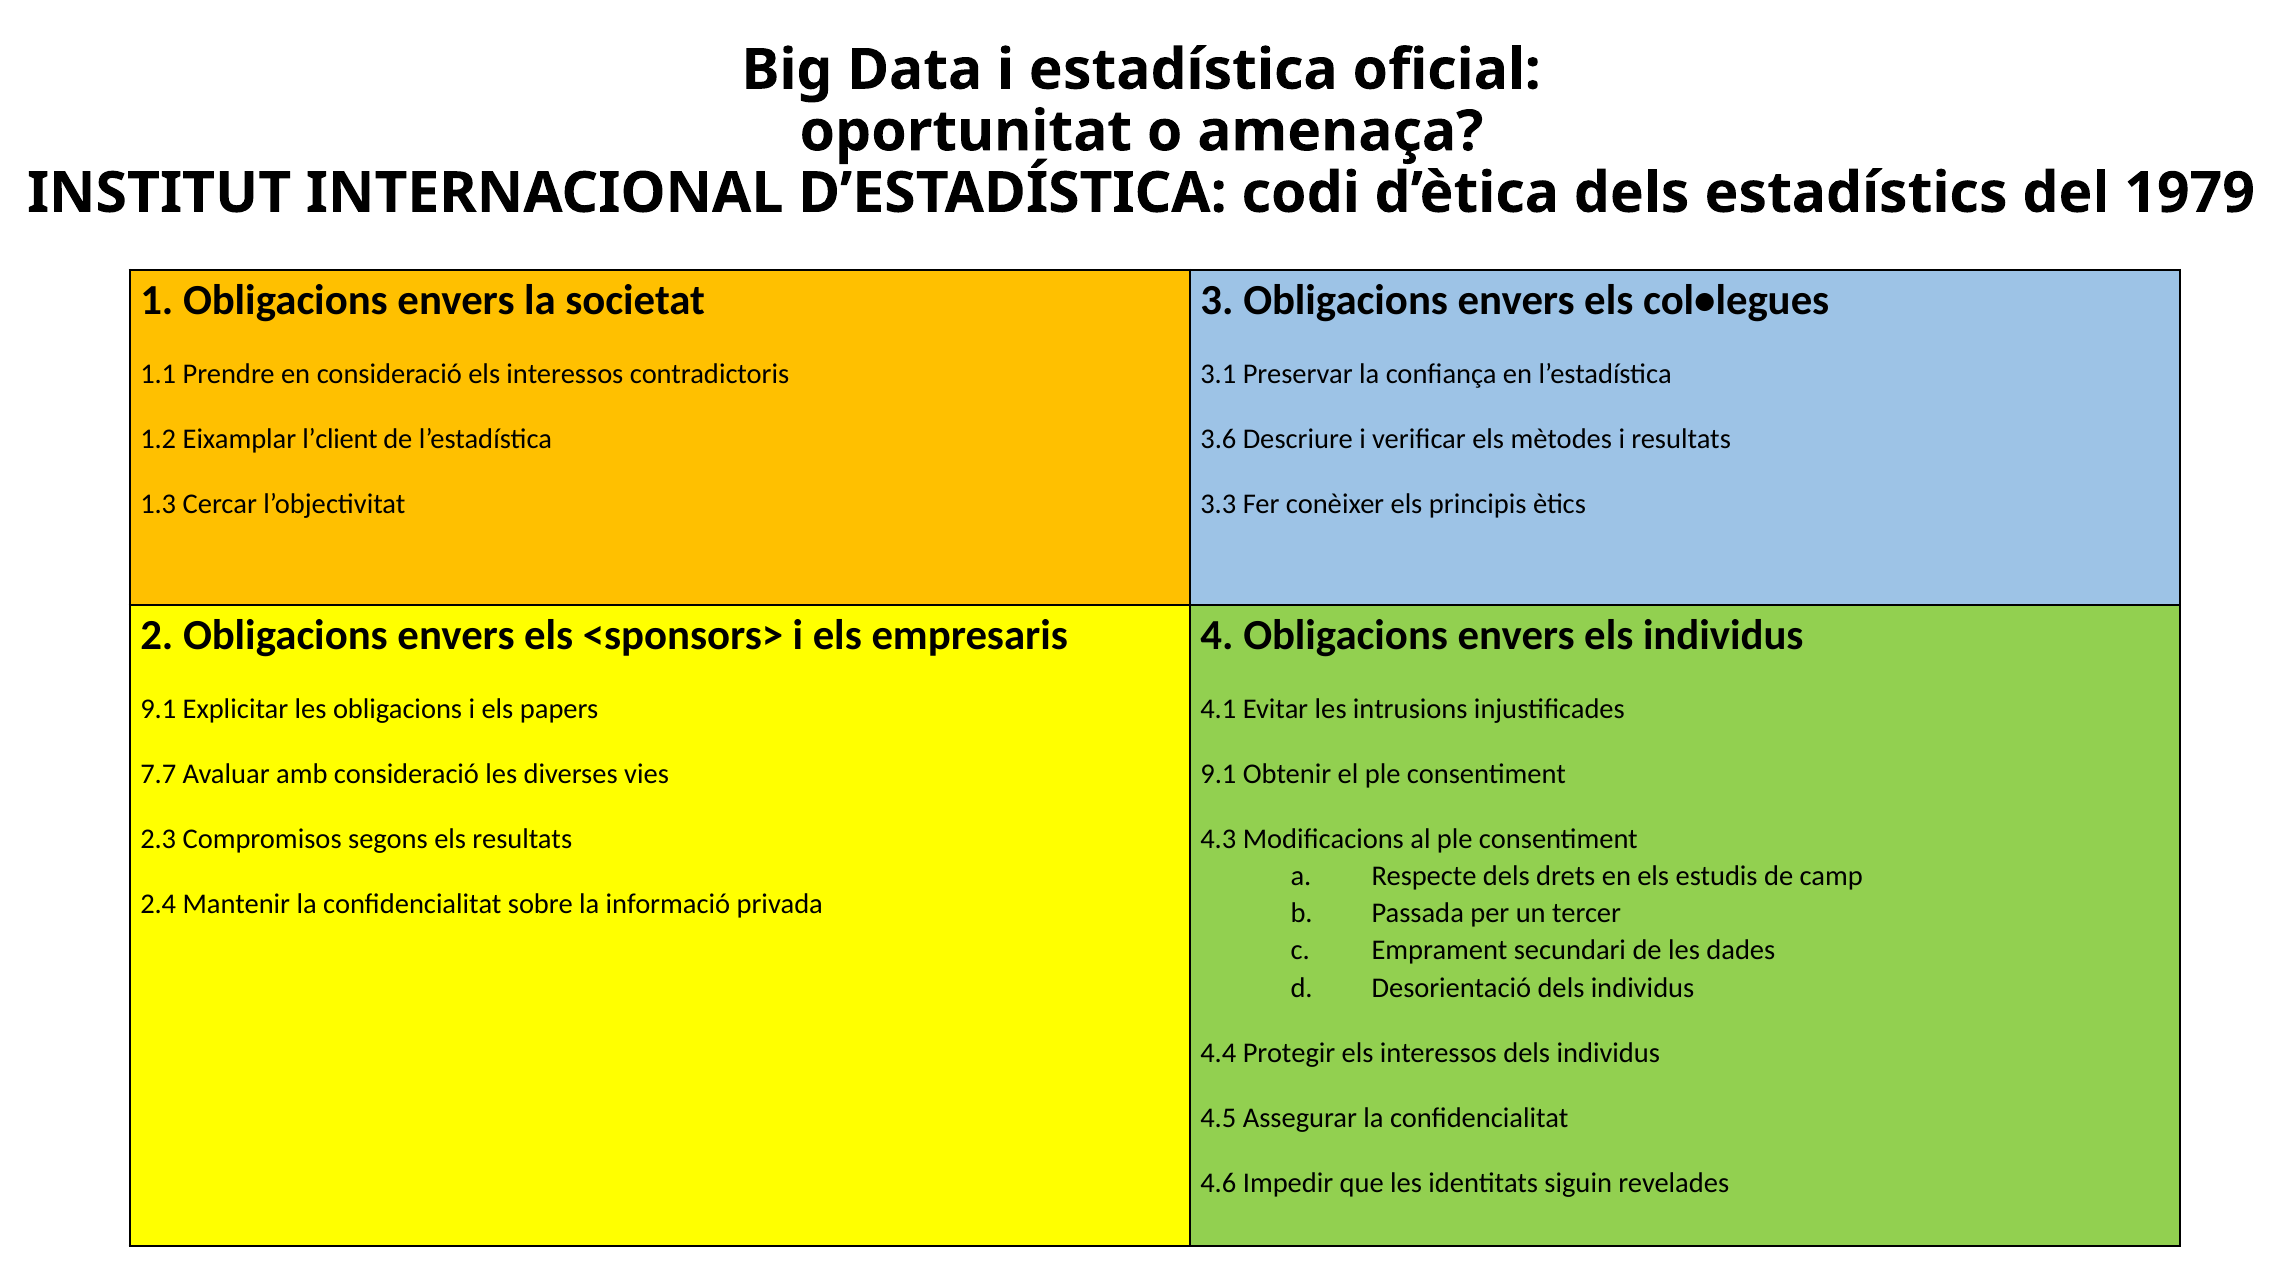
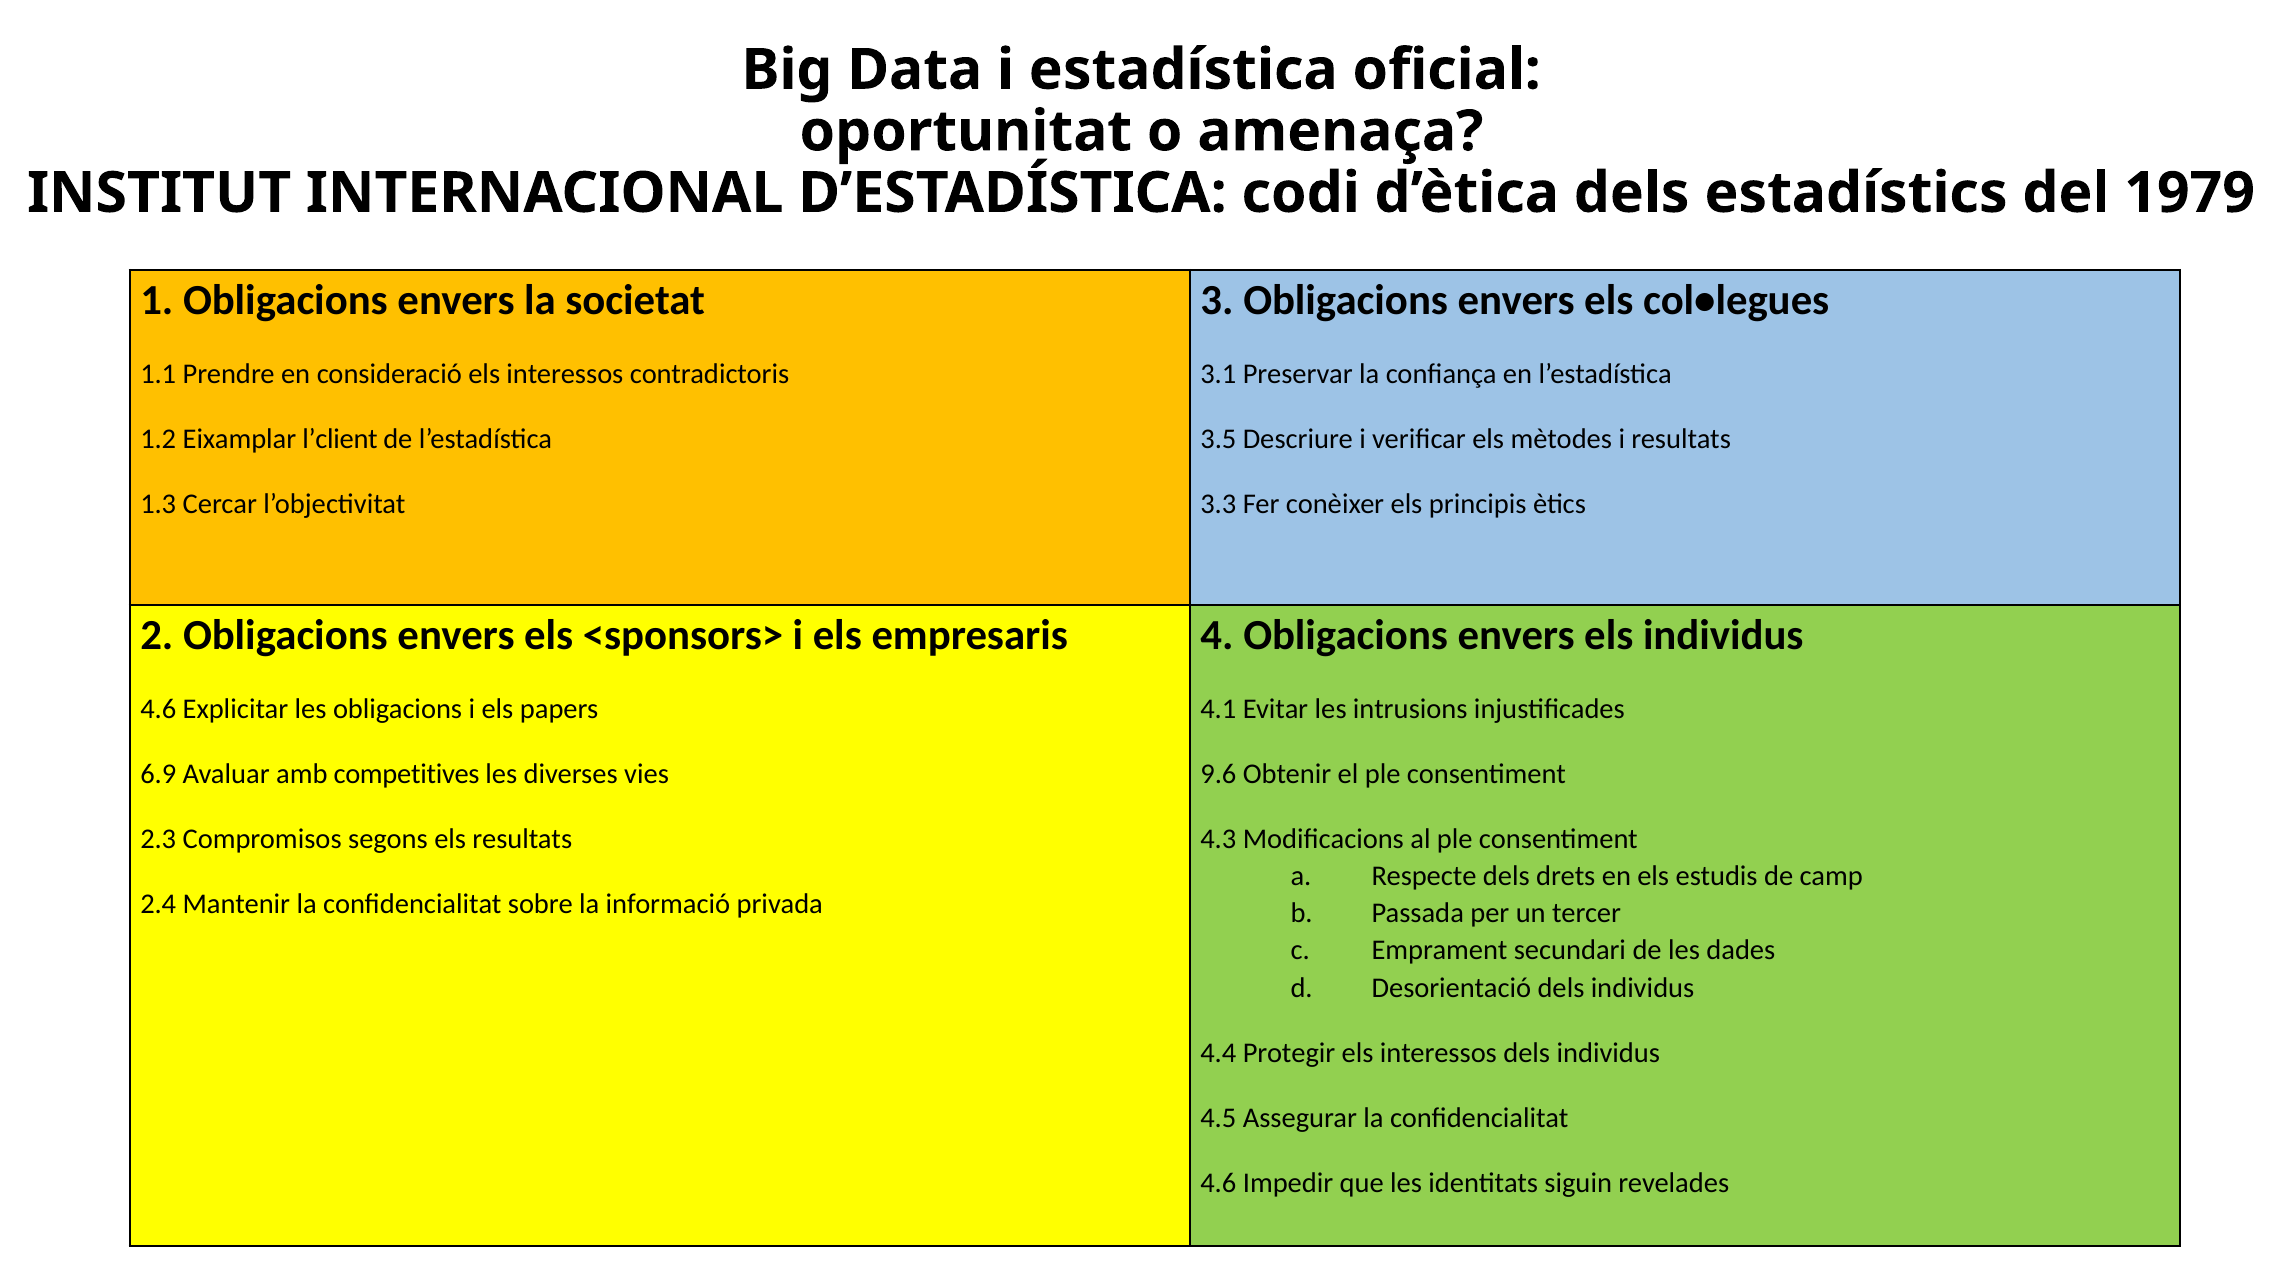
3.6: 3.6 -> 3.5 (1218, 439)
9.1: 9.1 -> 4.6 (158, 709)
7.7: 7.7 -> 6.9 (158, 774)
amb consideració: consideració -> competitives (407, 774)
9.1: 9.1 -> 9.6 (1218, 774)
